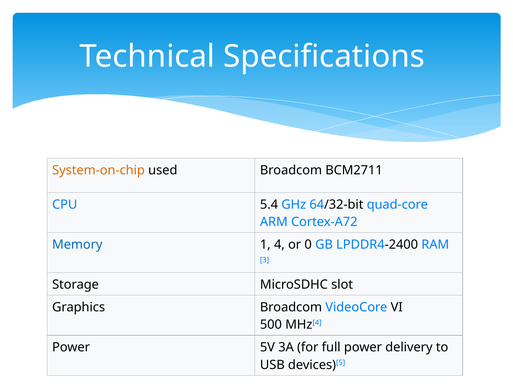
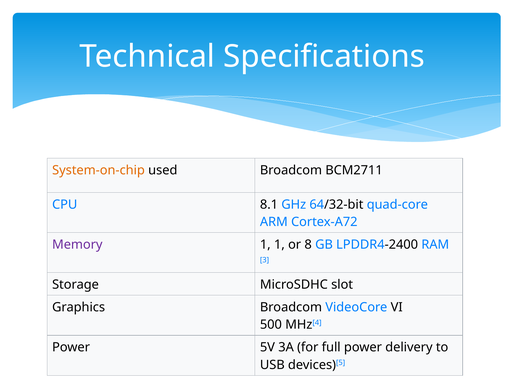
5.4: 5.4 -> 8.1 (269, 204)
Memory colour: blue -> purple (77, 244)
1 4: 4 -> 1 (279, 244)
0: 0 -> 8 (308, 244)
